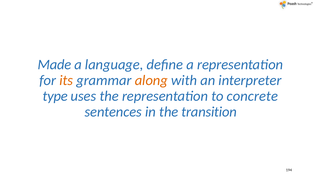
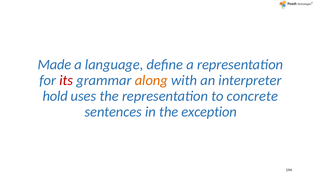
its colour: orange -> red (66, 80)
type: type -> hold (55, 96)
transition: transition -> exception (209, 112)
